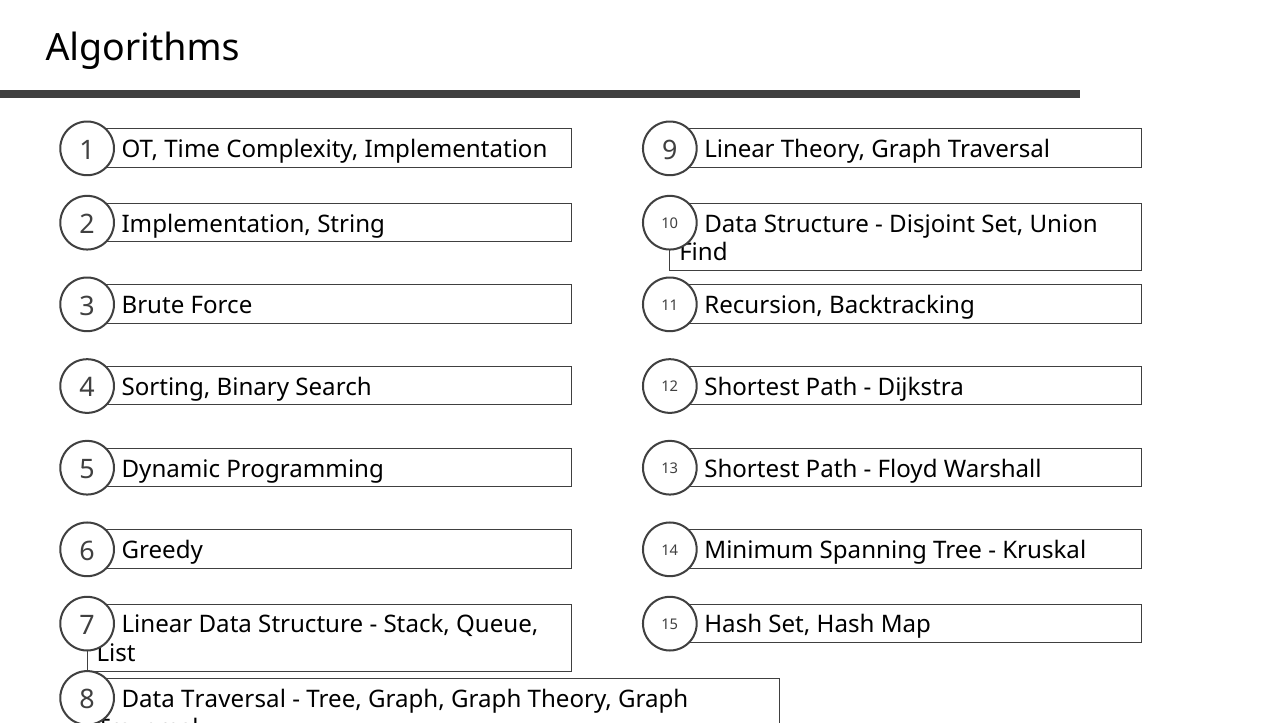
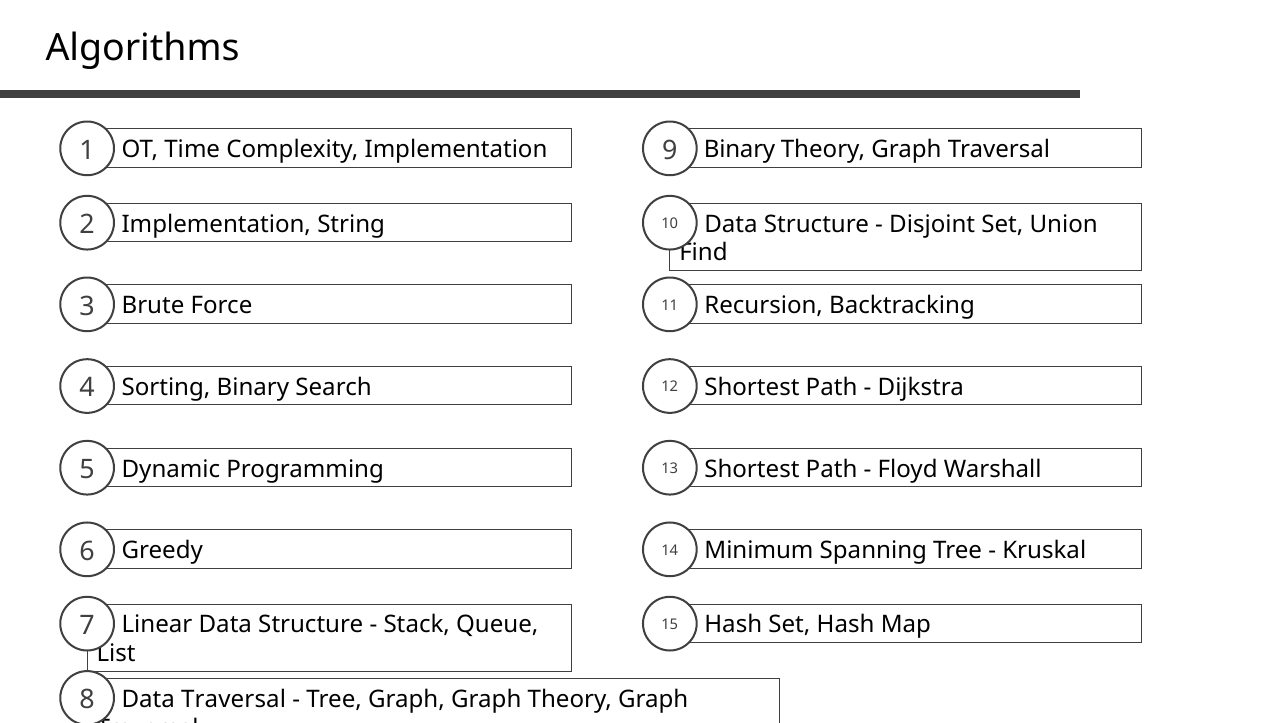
Linear: Linear -> Binary (740, 150)
